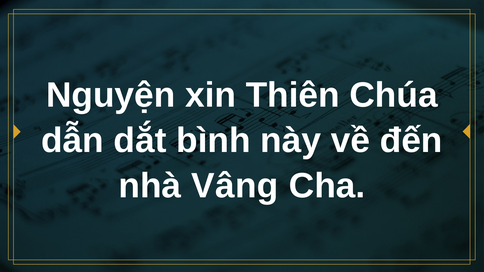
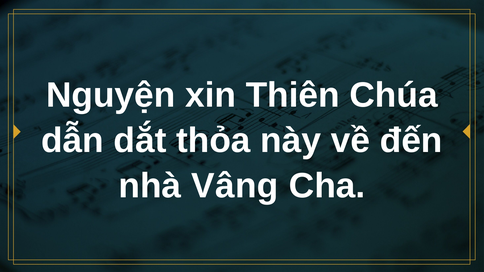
bình: bình -> thỏa (213, 141)
